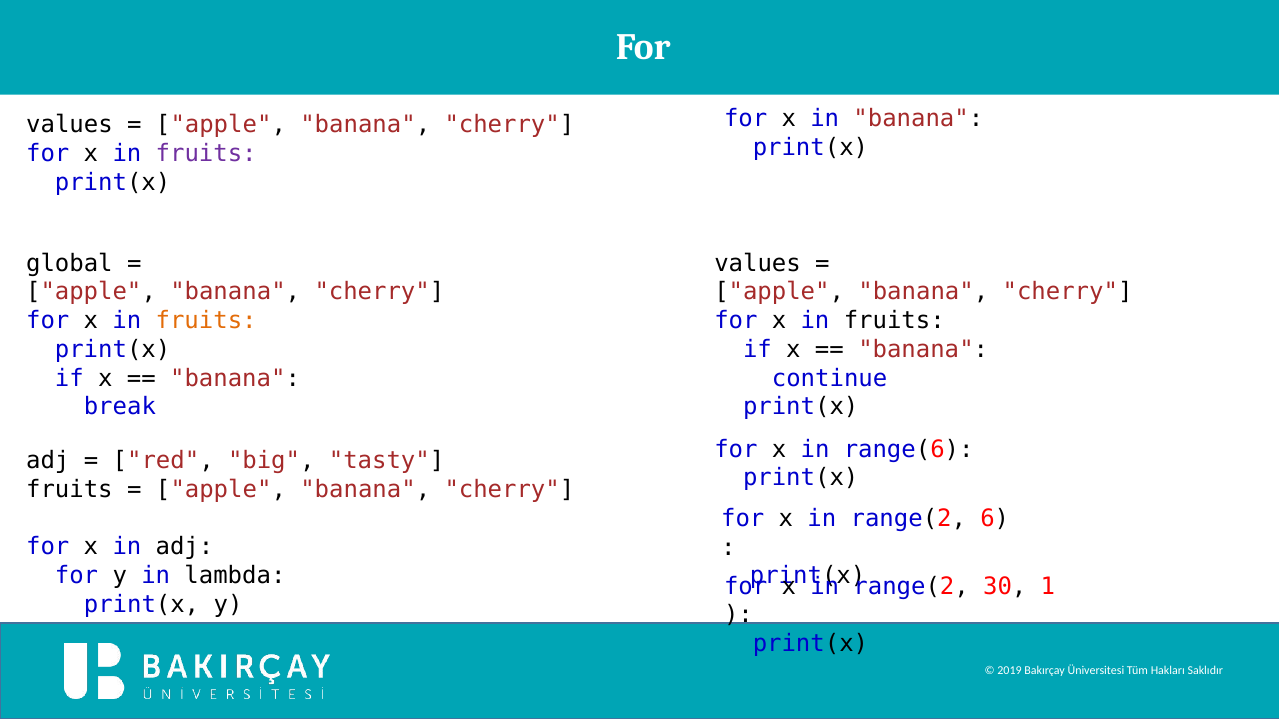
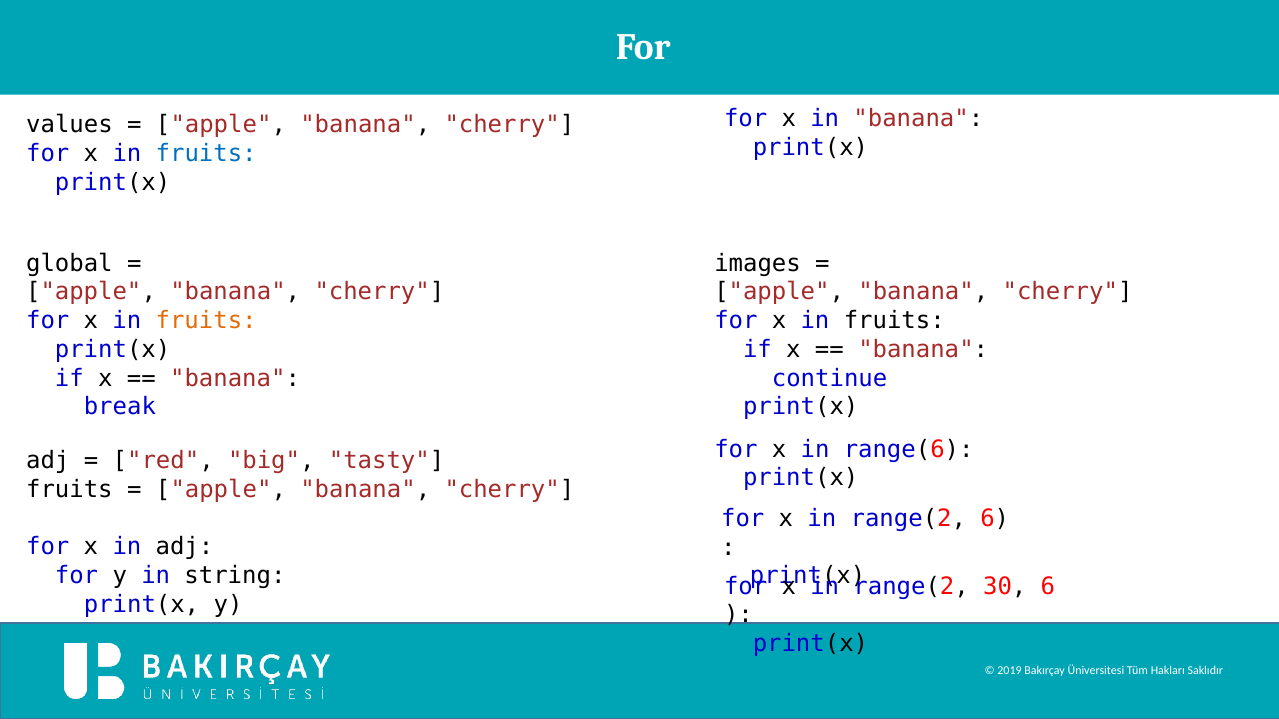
fruits colour: purple -> blue (206, 154)
values: values -> images (758, 263)
lambda: lambda -> string (235, 576)
30 1: 1 -> 6 (1048, 587)
